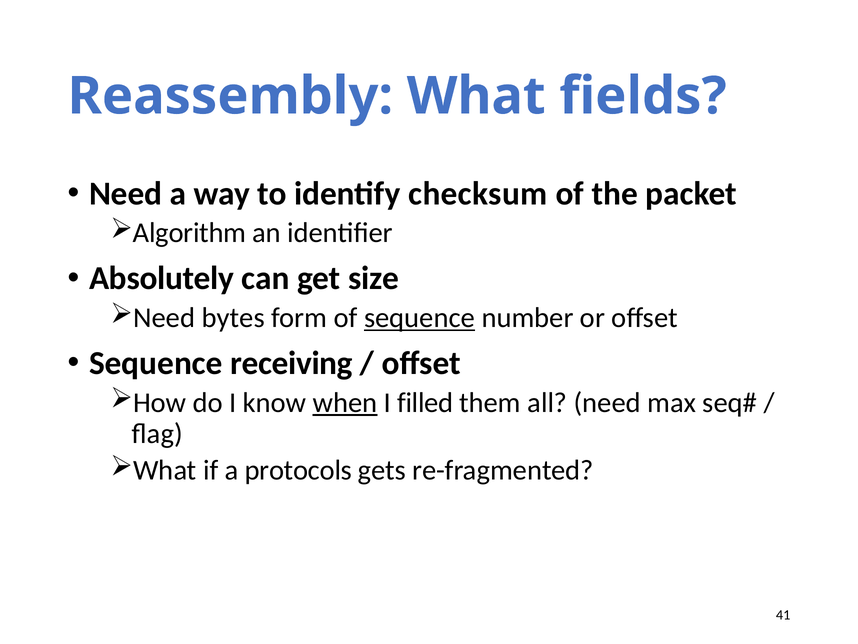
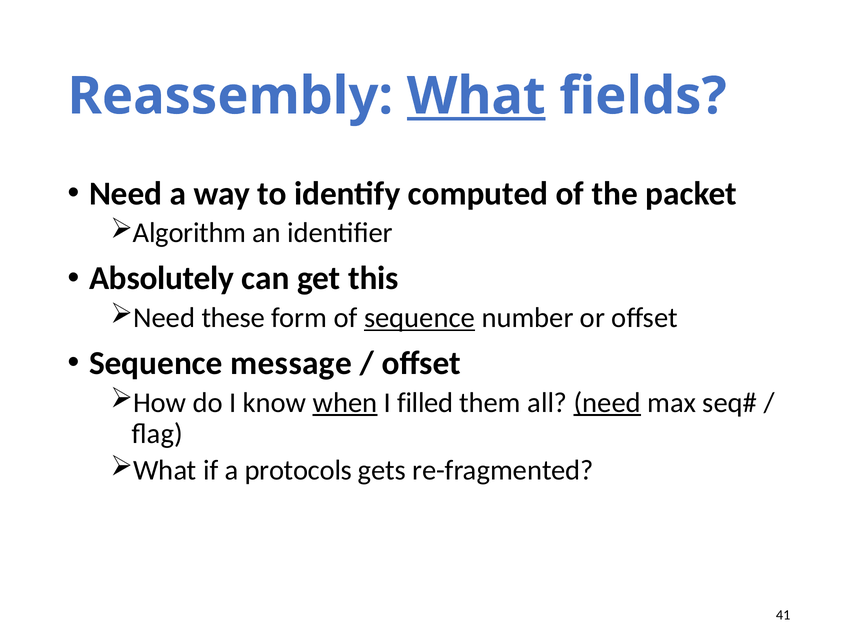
What underline: none -> present (476, 96)
checksum: checksum -> computed (478, 193)
size: size -> this (373, 278)
bytes: bytes -> these (233, 318)
receiving: receiving -> message (291, 363)
need underline: none -> present (607, 402)
